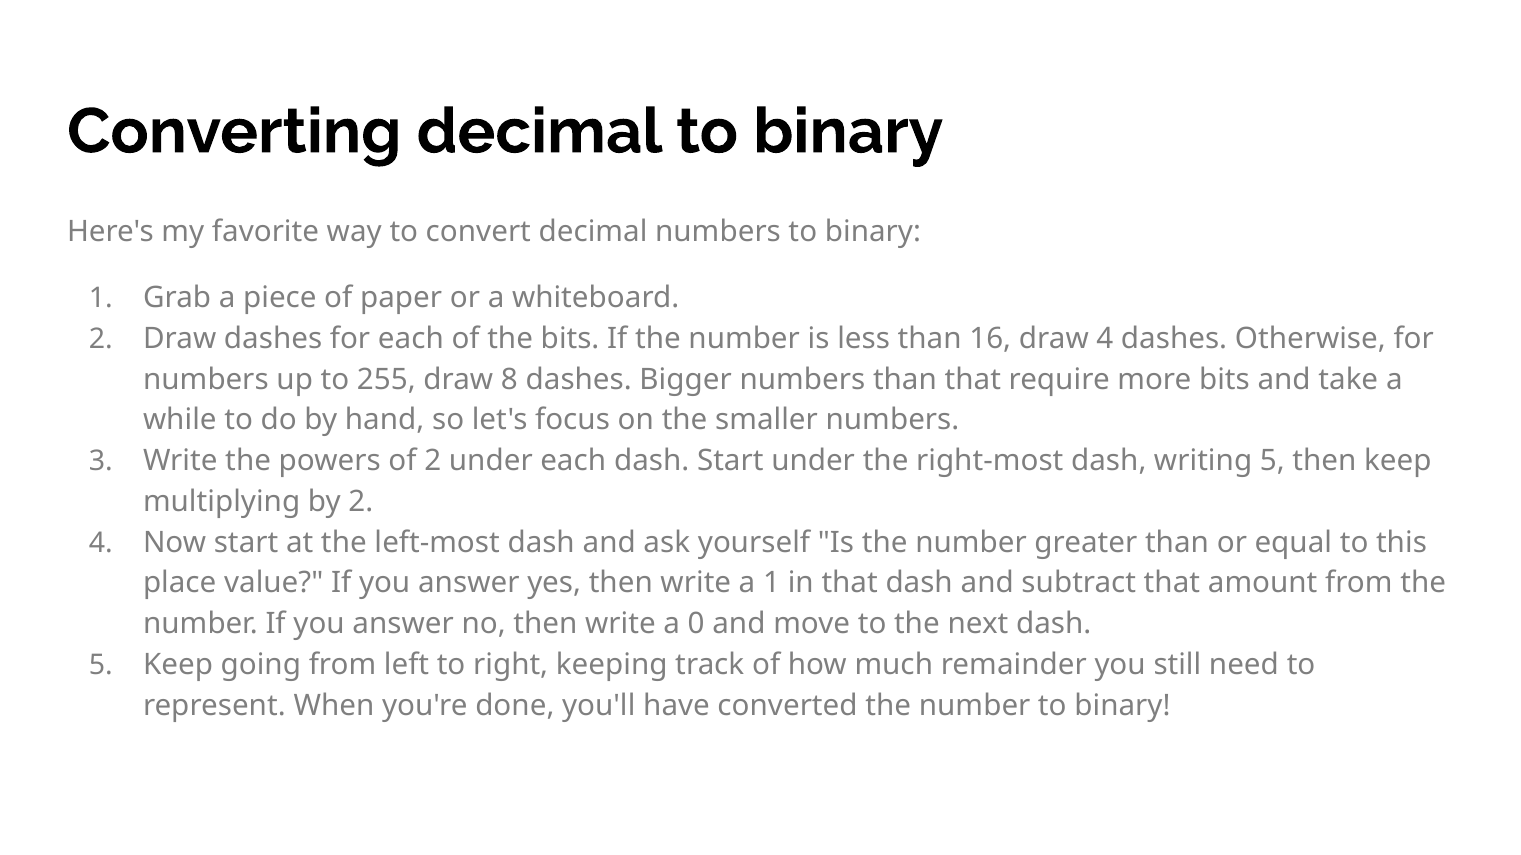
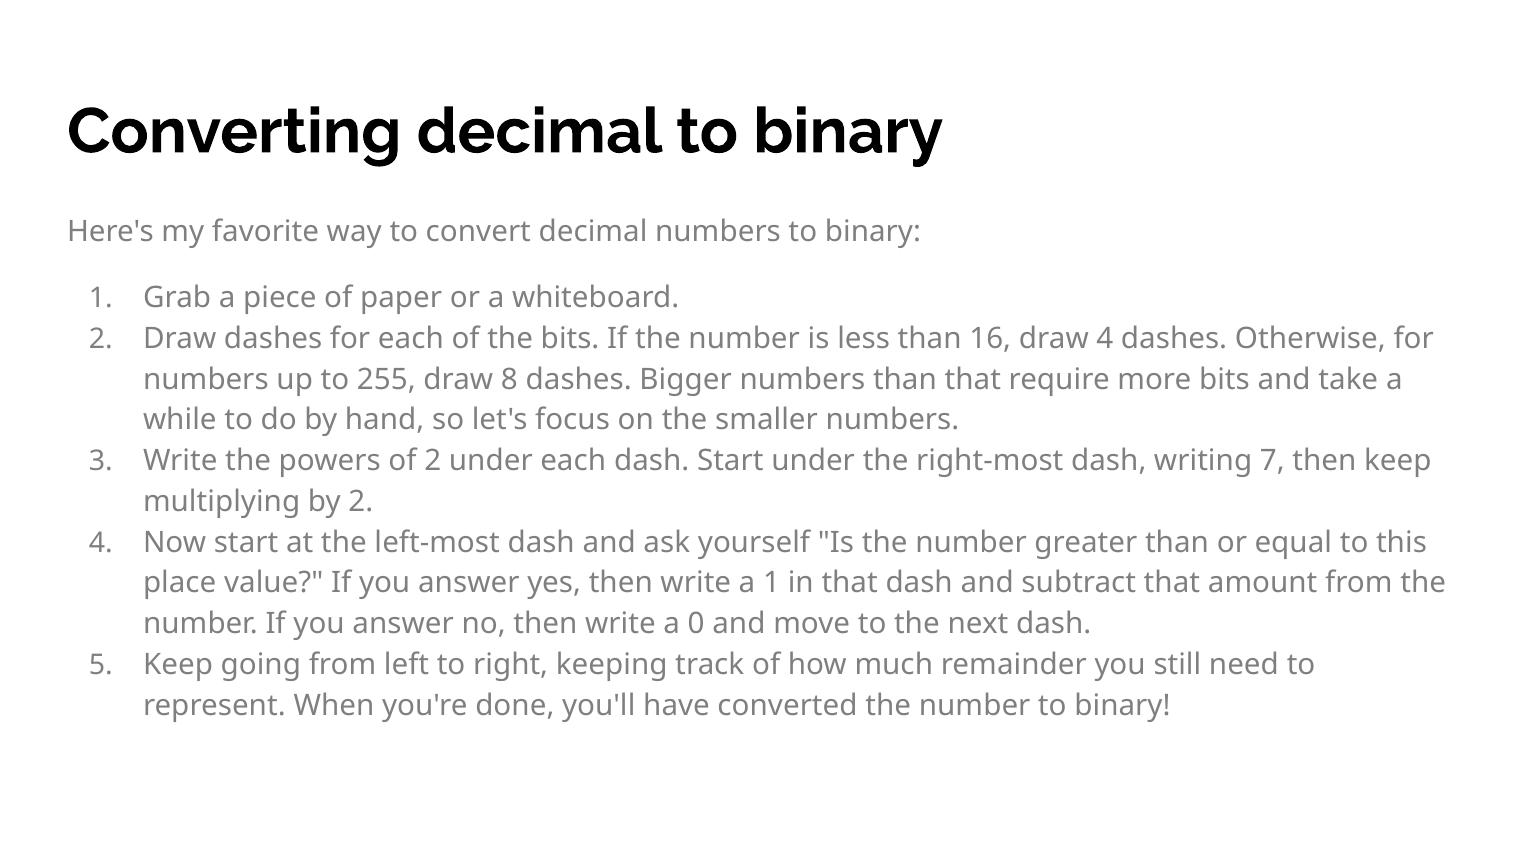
writing 5: 5 -> 7 (1272, 461)
